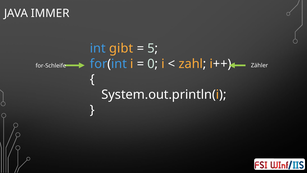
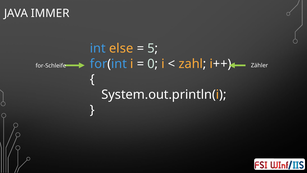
gibt: gibt -> else (121, 48)
